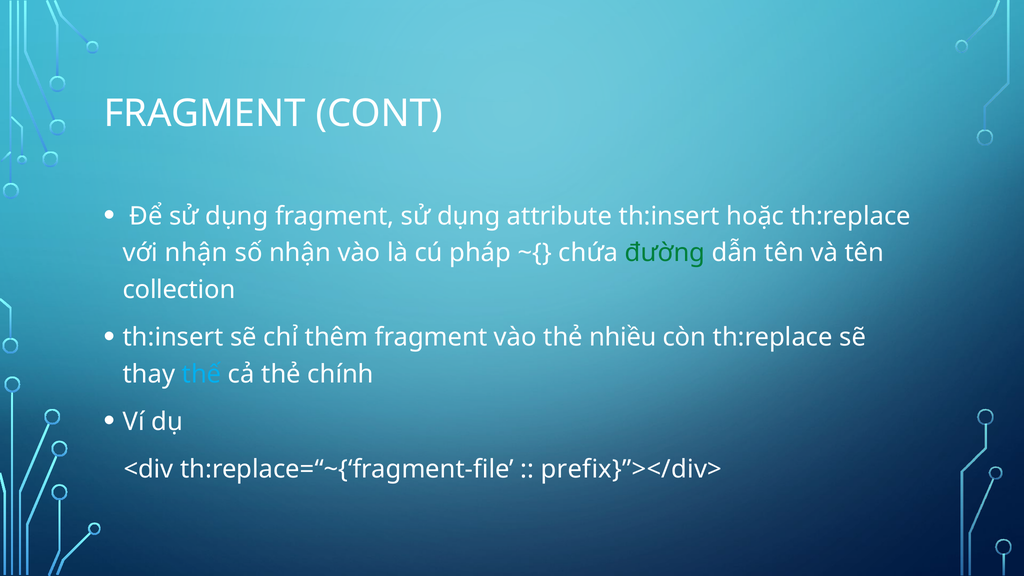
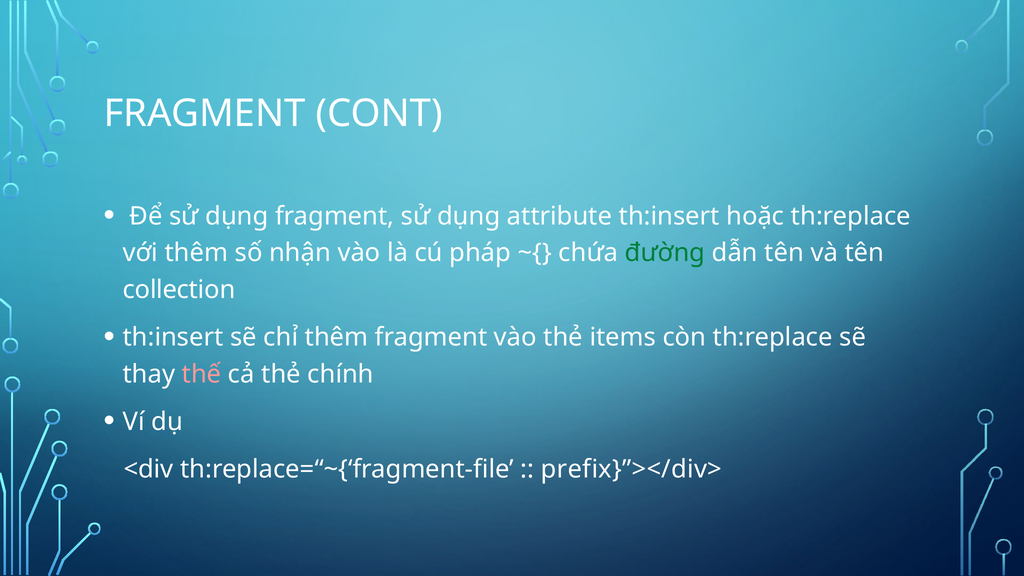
với nhận: nhận -> thêm (196, 253)
nhiều: nhiều -> items (623, 337)
thế colour: light blue -> pink (202, 374)
